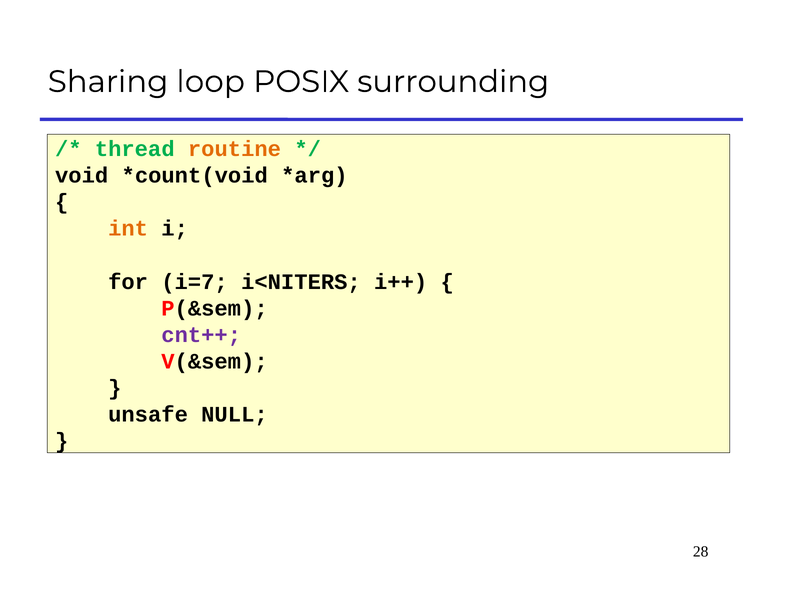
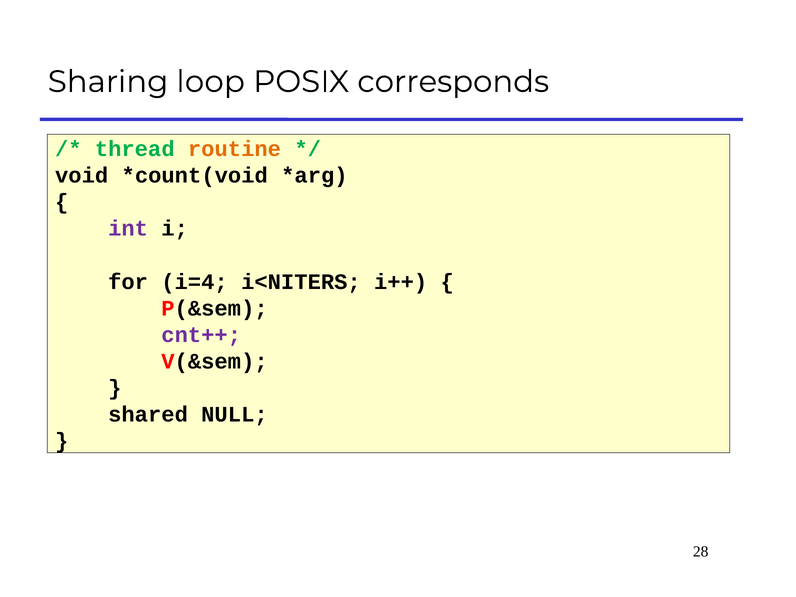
surrounding: surrounding -> corresponds (453, 82)
int colour: orange -> purple (128, 229)
i=7: i=7 -> i=4 (194, 282)
unsafe: unsafe -> shared (148, 414)
